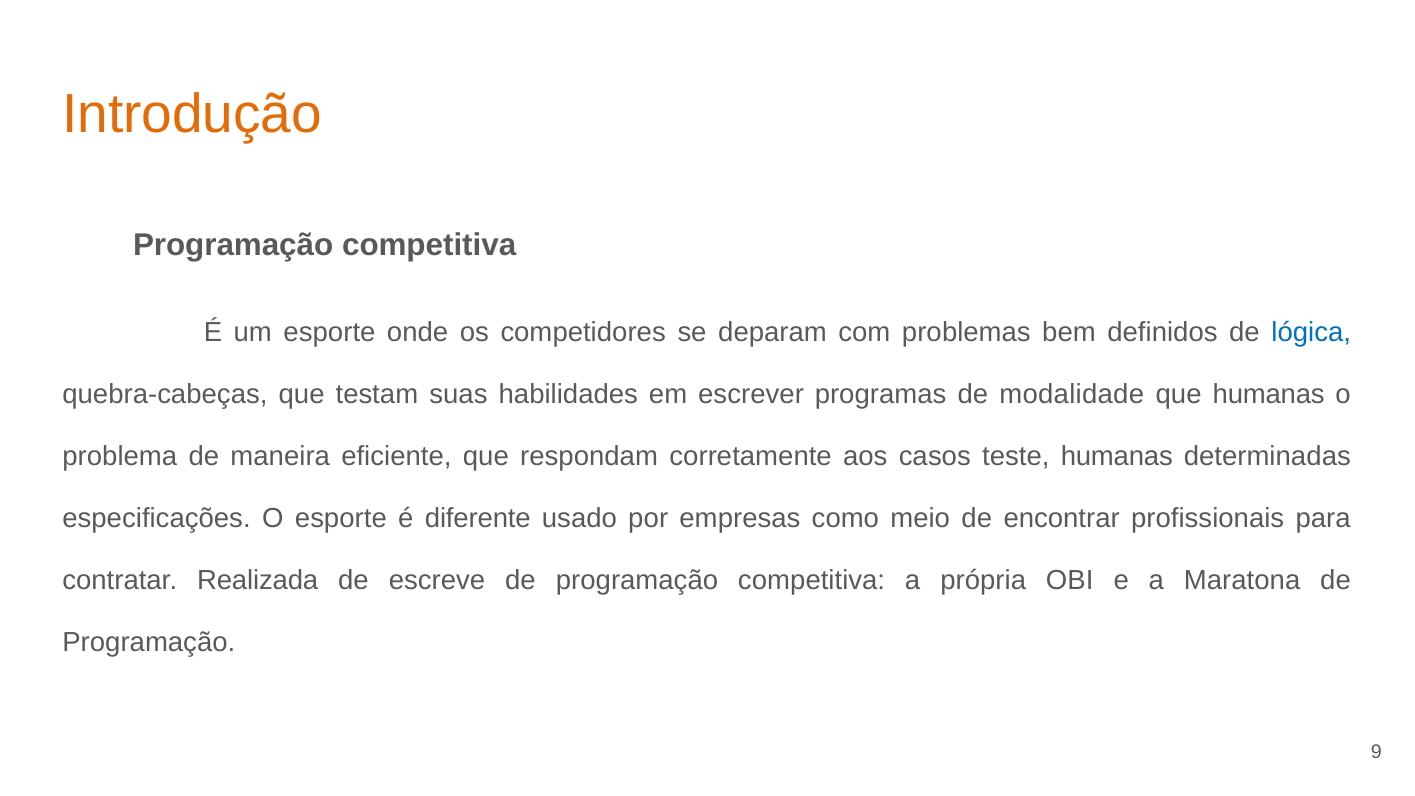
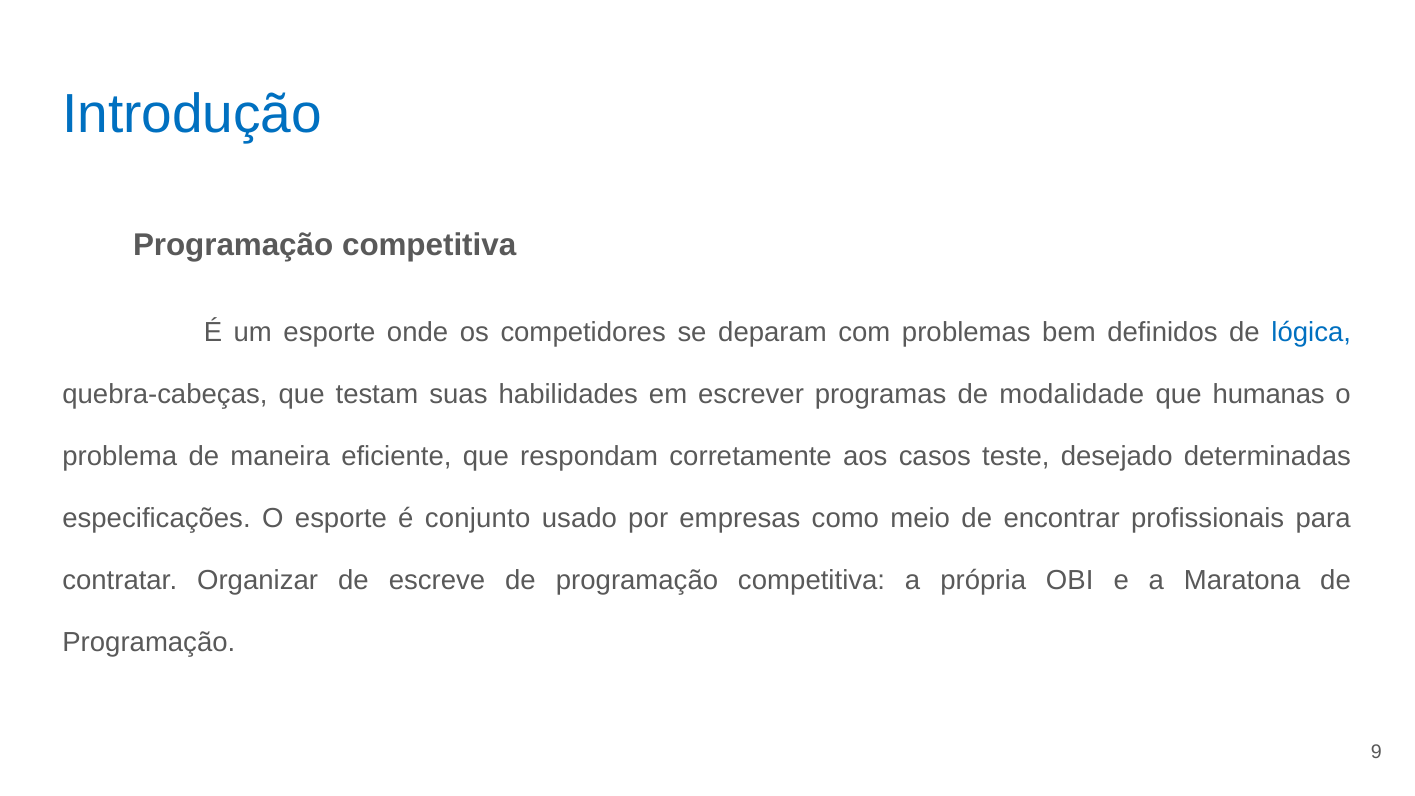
Introdução colour: orange -> blue (192, 115)
teste humanas: humanas -> desejado (1117, 456)
diferente: diferente -> conjunto (478, 518)
Realizada: Realizada -> Organizar (258, 580)
